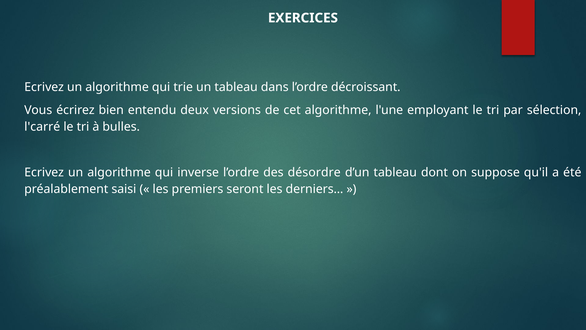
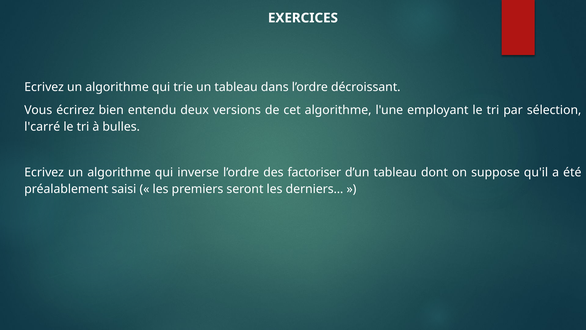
désordre: désordre -> factoriser (314, 172)
